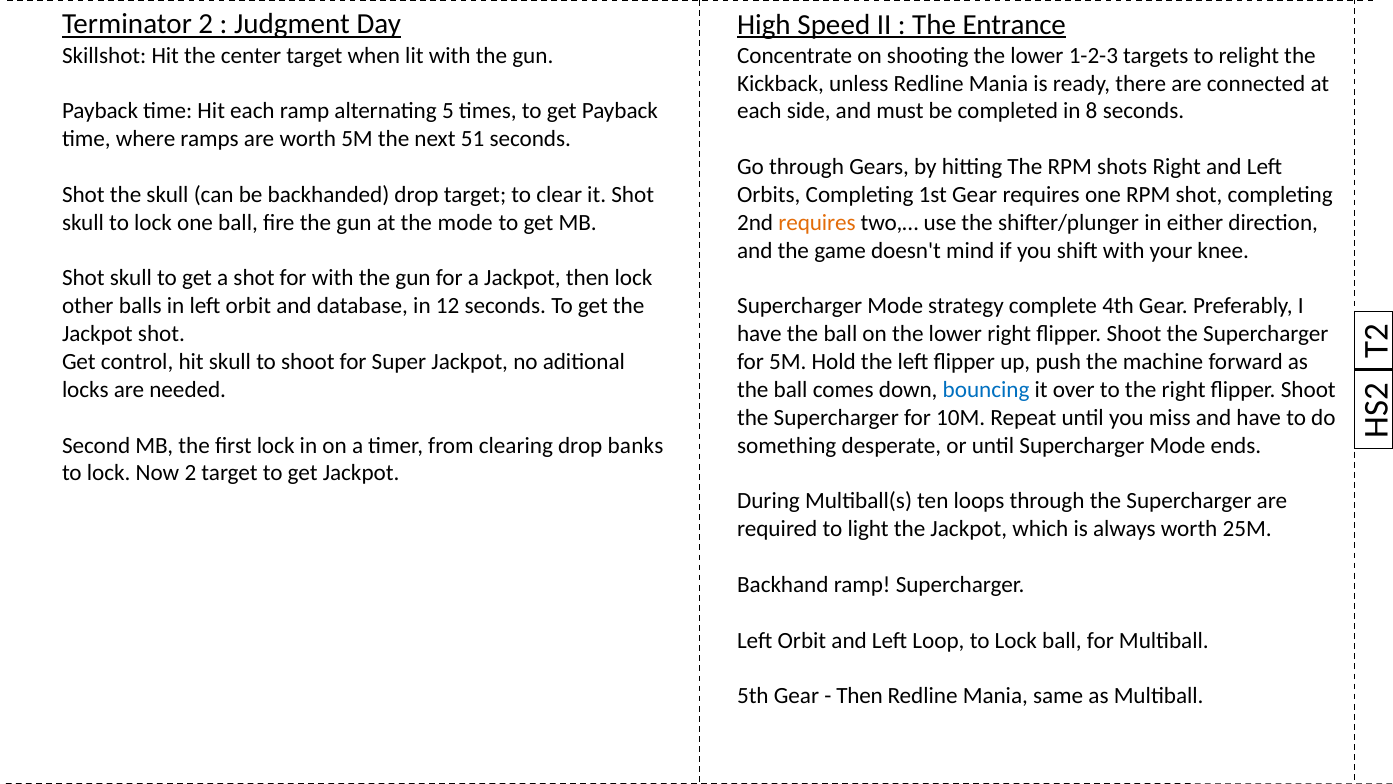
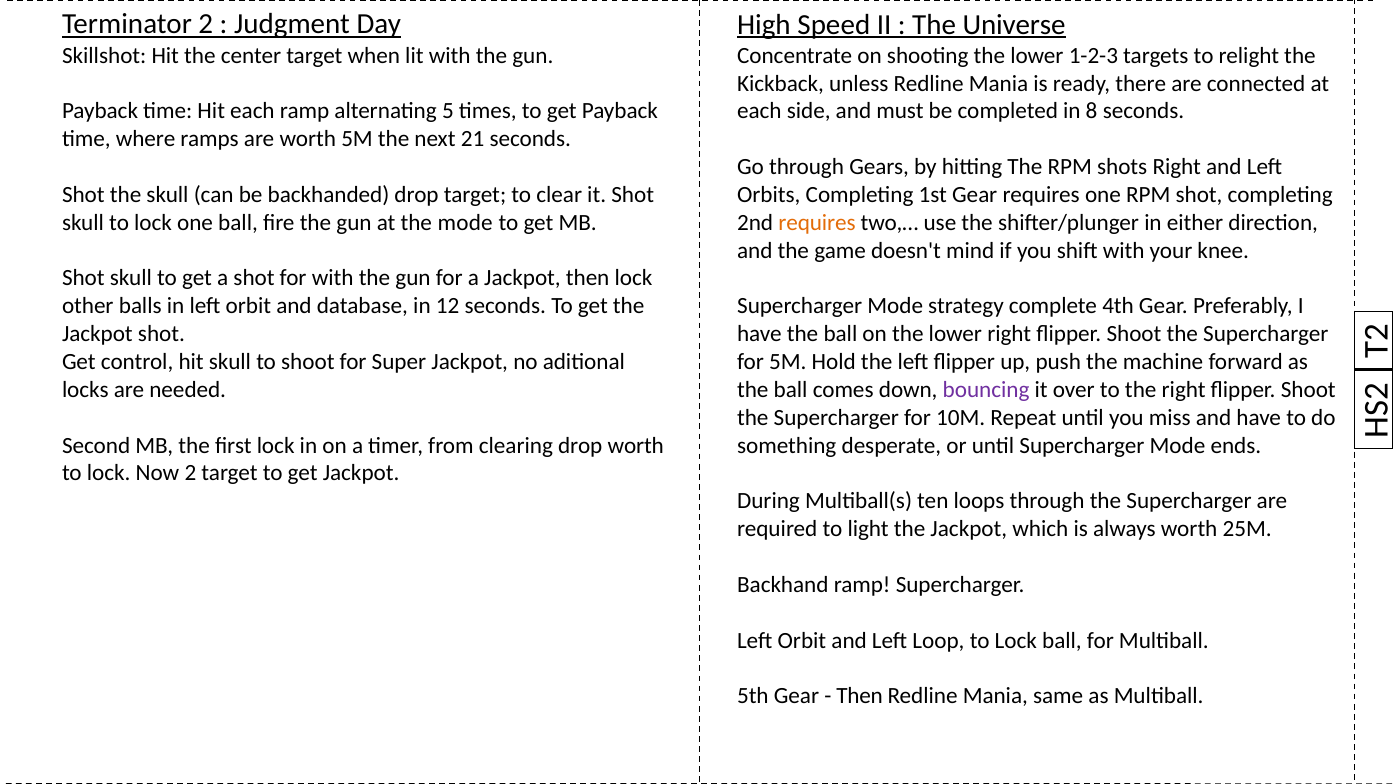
Entrance: Entrance -> Universe (1014, 25)
51: 51 -> 21 (473, 139)
bouncing colour: blue -> purple (986, 390)
drop banks: banks -> worth (636, 445)
